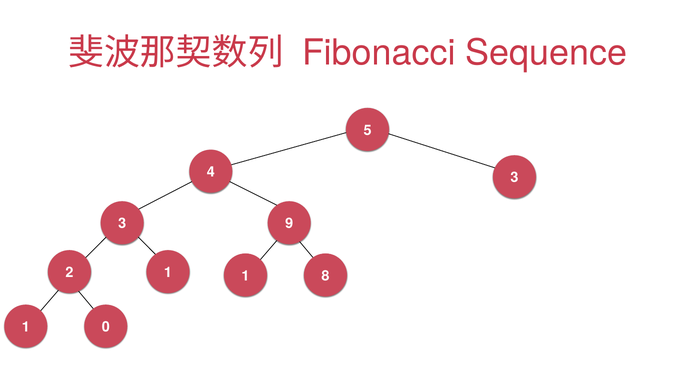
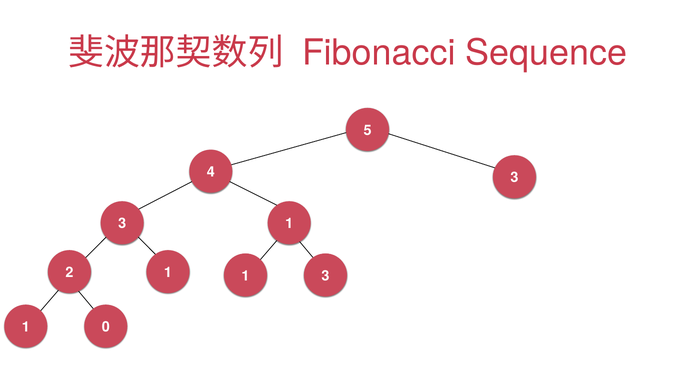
3 9: 9 -> 1 (289, 223)
1 8: 8 -> 3 (325, 276)
